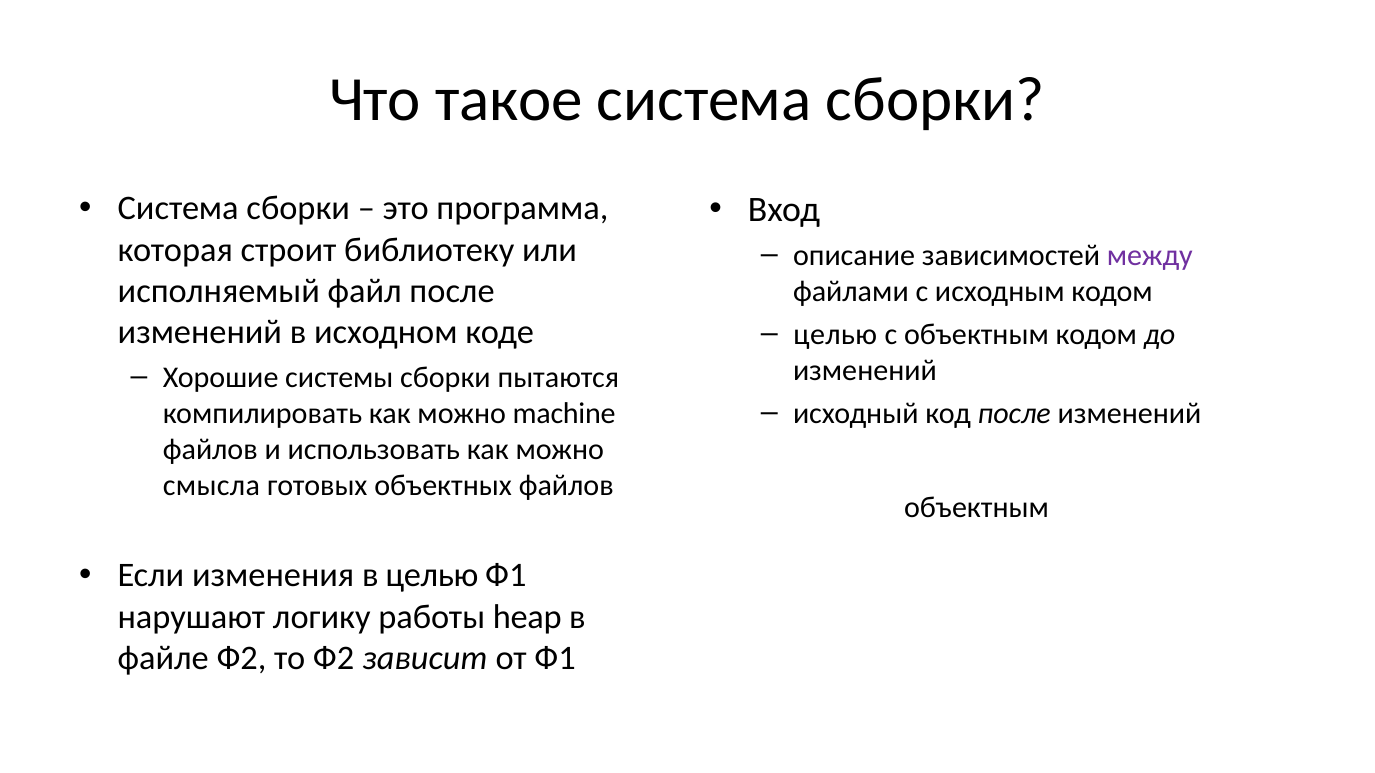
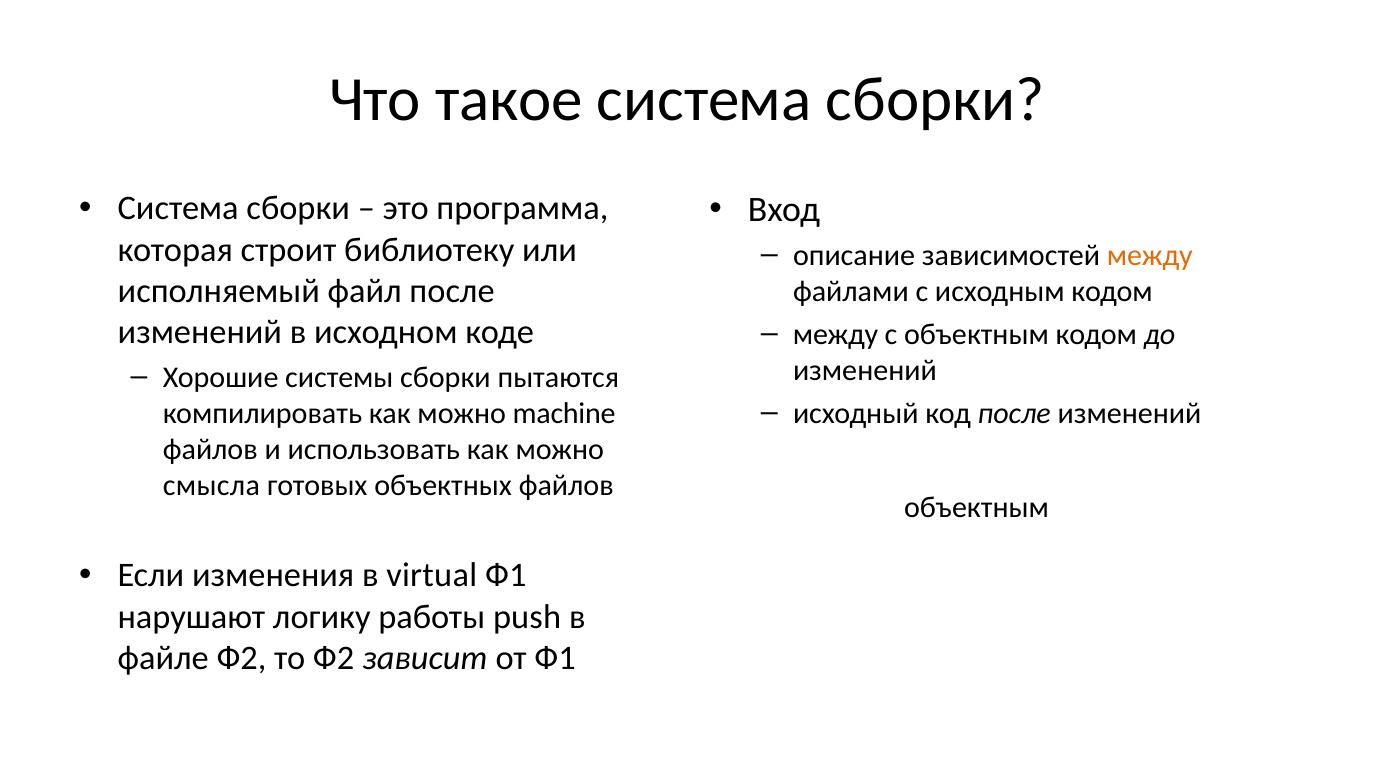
между colour: purple -> orange (1150, 256)
целью: целью -> между (836, 335)
в целью: целью -> virtual (432, 576)
heap: heap -> push (527, 617)
